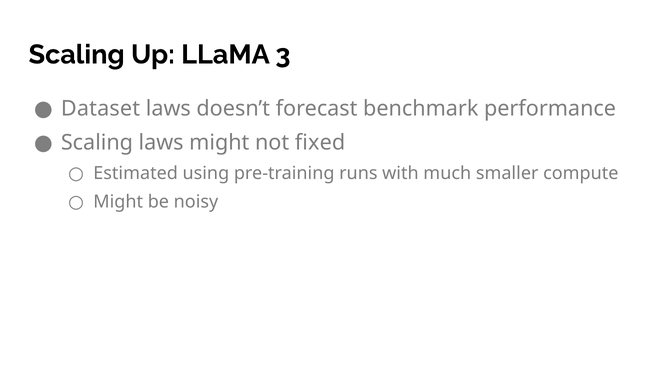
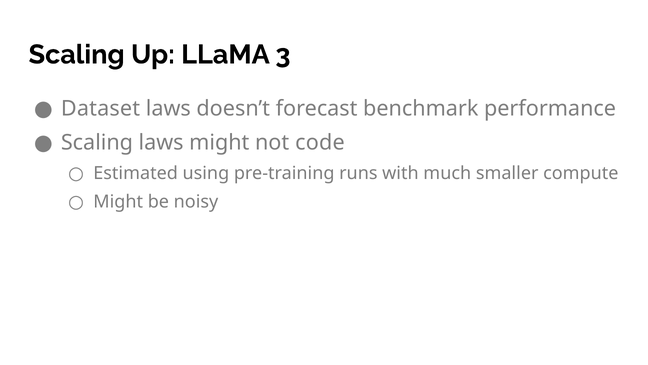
fixed: fixed -> code (320, 142)
